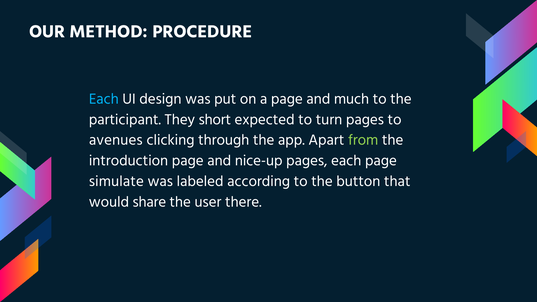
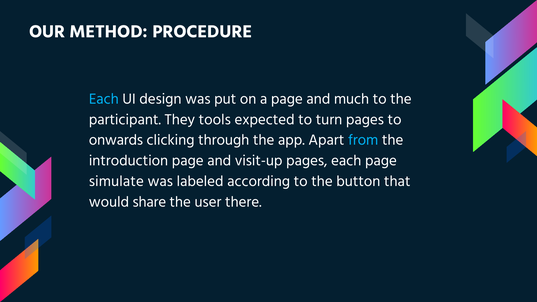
short: short -> tools (215, 119)
avenues: avenues -> onwards (116, 140)
from colour: light green -> light blue (363, 140)
nice-up: nice-up -> visit-up (259, 161)
